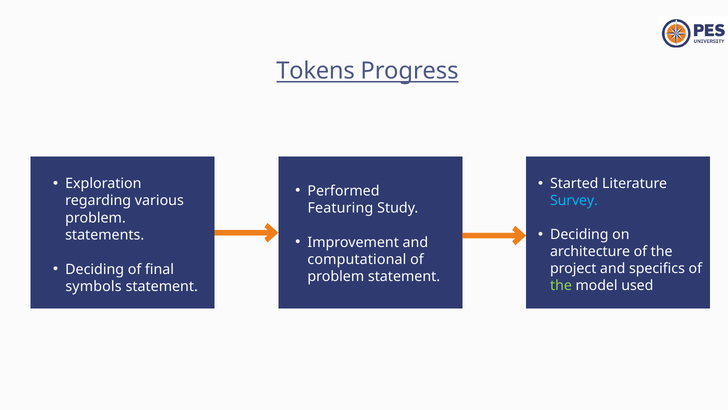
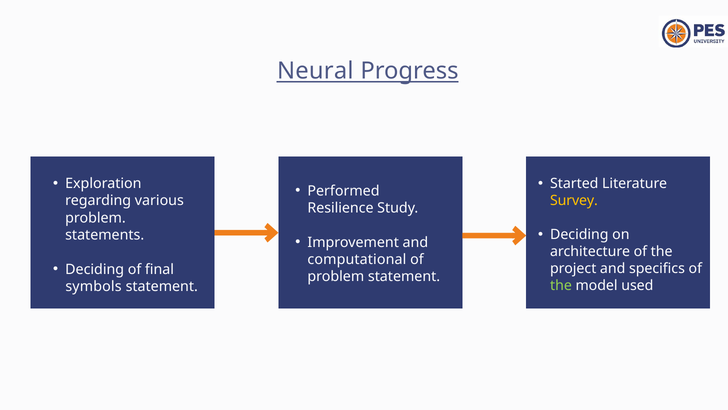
Tokens: Tokens -> Neural (315, 71)
Survey colour: light blue -> yellow (574, 200)
Featuring: Featuring -> Resilience (341, 208)
